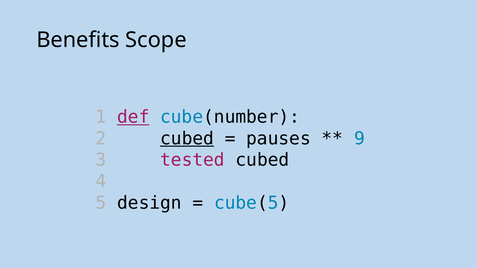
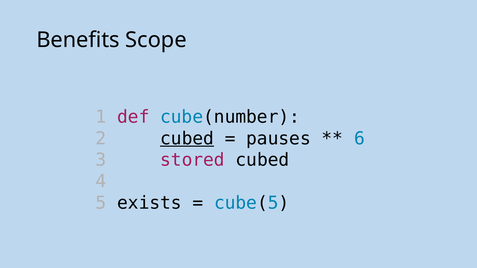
def underline: present -> none (133, 117)
9: 9 -> 6 (359, 139)
tested: tested -> stored (192, 160)
design: design -> exists (149, 203)
